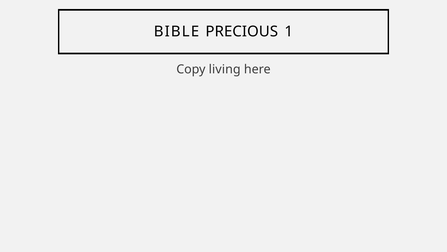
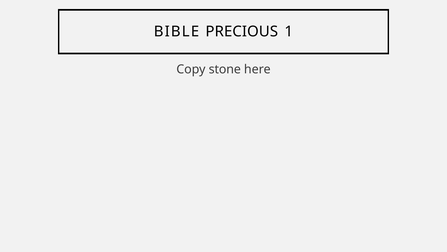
living: living -> stone (225, 69)
